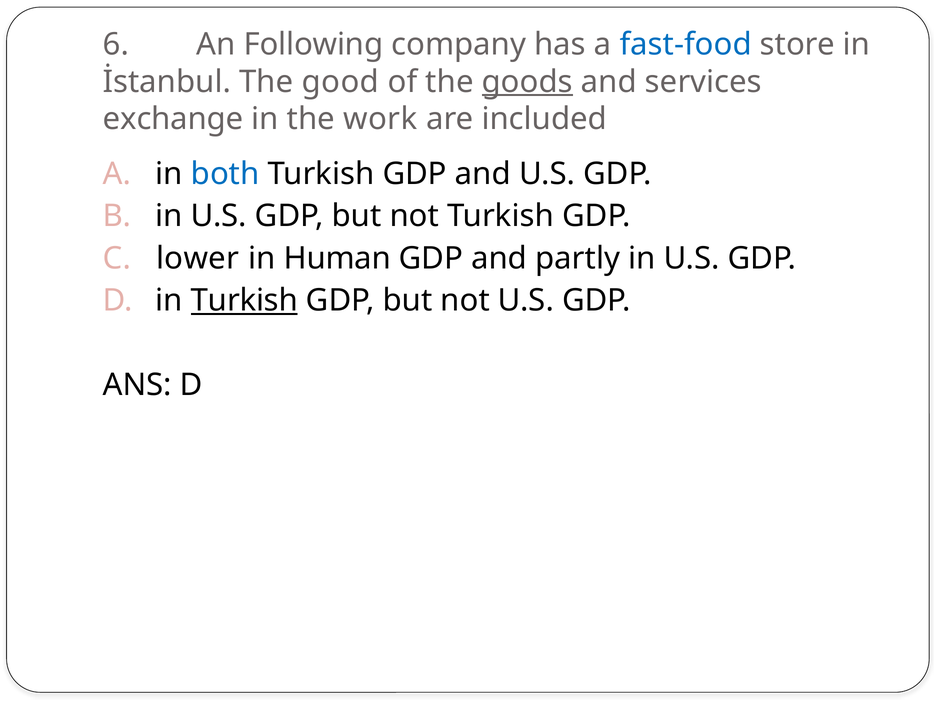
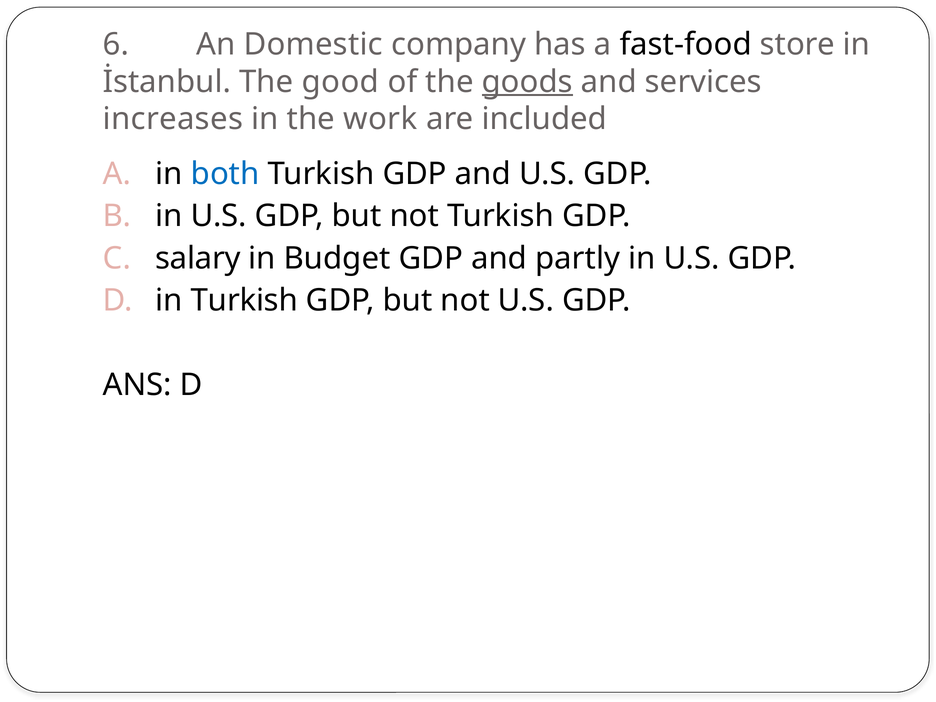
Following: Following -> Domestic (313, 44)
fast-food colour: blue -> black (686, 44)
exchange: exchange -> increases (173, 119)
lower: lower -> salary (198, 258)
Human: Human -> Budget (337, 258)
Turkish underline: present -> none (244, 301)
